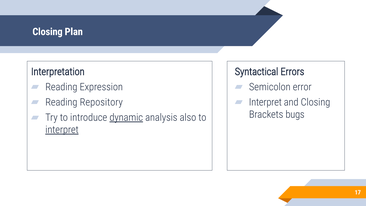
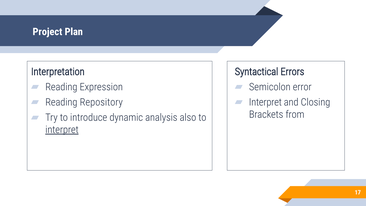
Closing: Closing -> Project (47, 32)
bugs: bugs -> from (295, 114)
dynamic underline: present -> none (126, 117)
